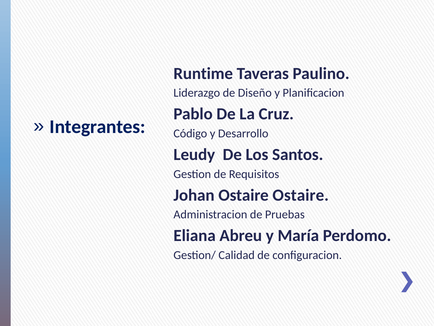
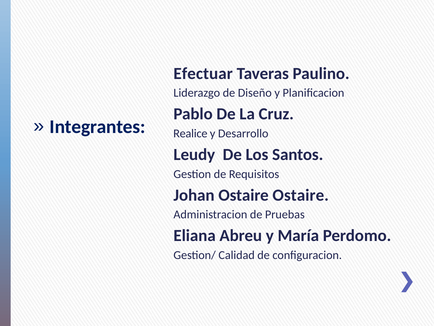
Runtime: Runtime -> Efectuar (203, 73)
Código: Código -> Realice (190, 133)
